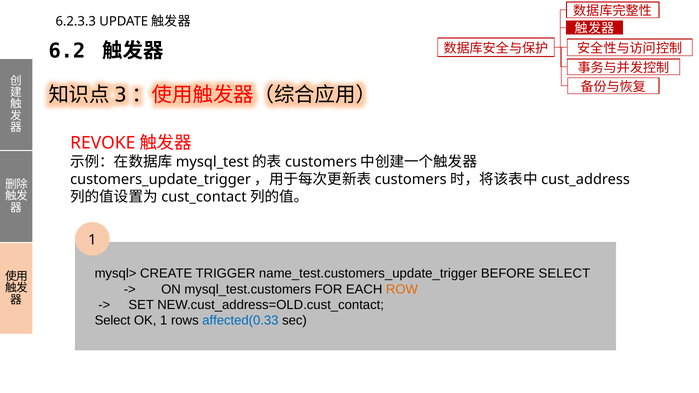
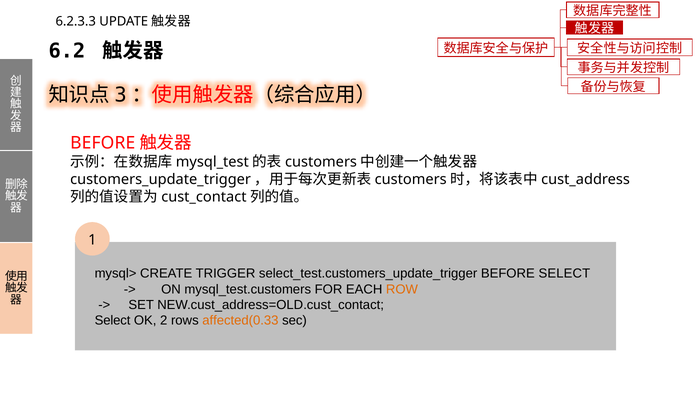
REVOKE: REVOKE -> BEFORE (103, 143)
name_test.customers_update_trigger: name_test.customers_update_trigger -> select_test.customers_update_trigger (368, 274)
OK 1: 1 -> 2 (164, 321)
affected(0.33 colour: blue -> orange (240, 321)
